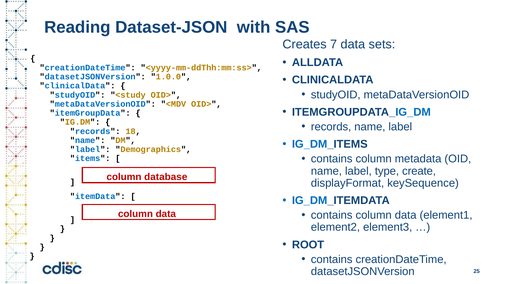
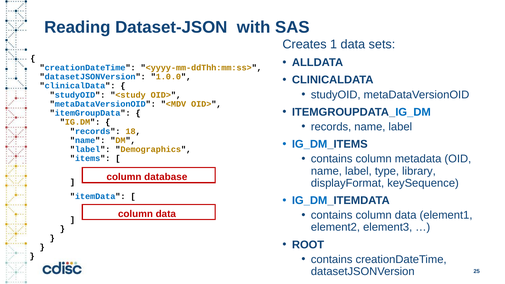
7: 7 -> 1 (334, 44)
create: create -> library (419, 171)
